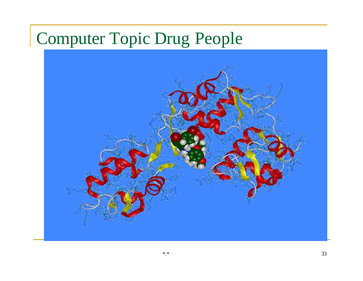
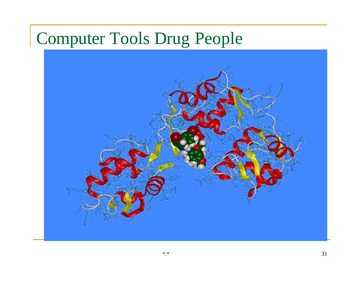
Topic: Topic -> Tools (130, 38)
